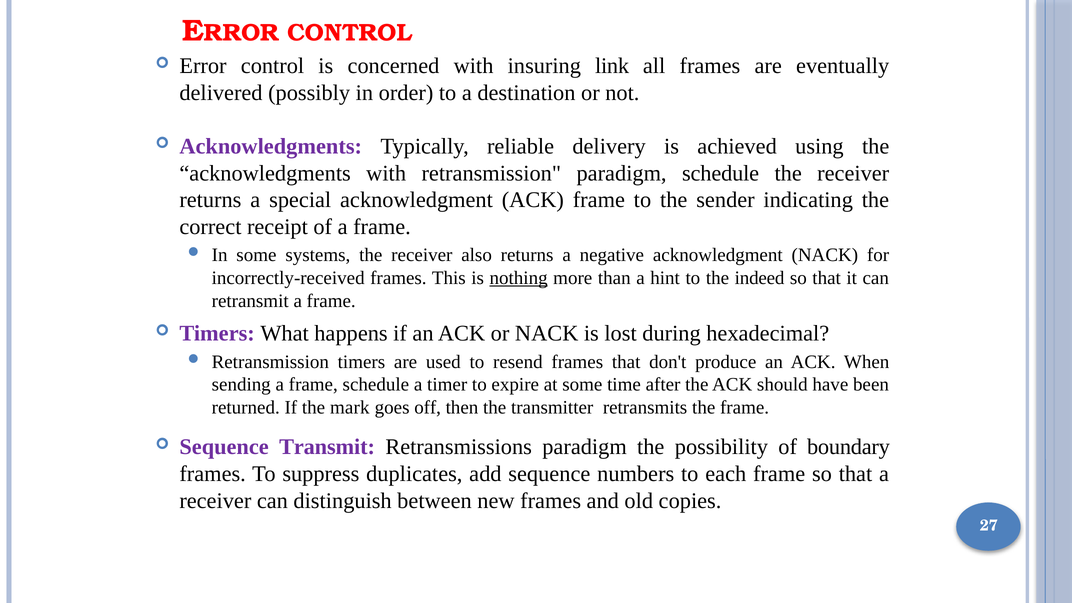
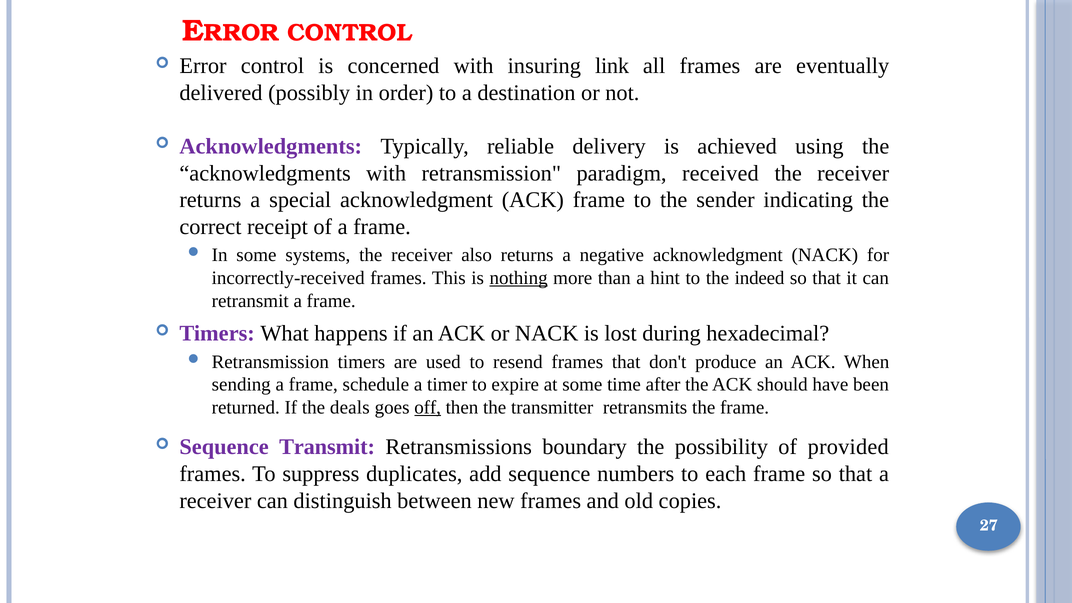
paradigm schedule: schedule -> received (720, 173)
mark: mark -> deals (350, 408)
off underline: none -> present (428, 408)
Retransmissions paradigm: paradigm -> boundary (585, 447)
boundary: boundary -> provided (848, 447)
